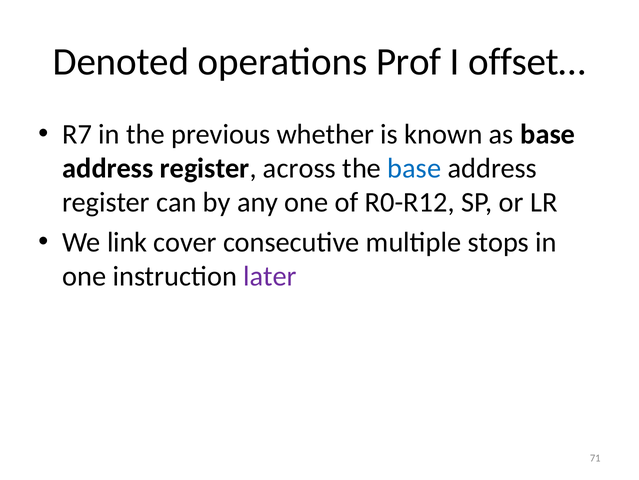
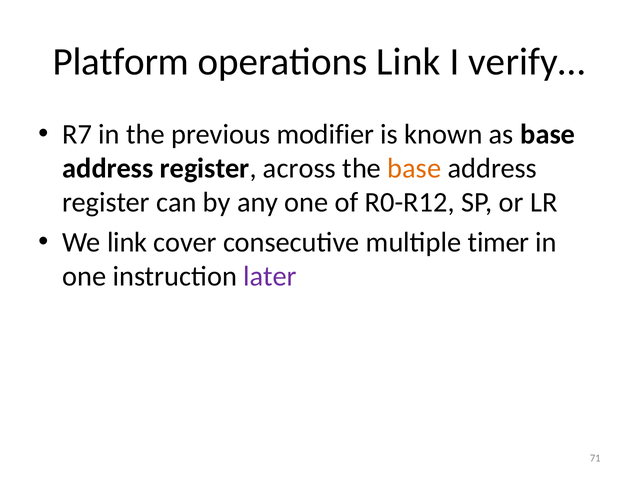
Denoted: Denoted -> Platform (121, 62)
operations Prof: Prof -> Link (408, 62)
offset…: offset… -> verify… (527, 62)
whether: whether -> modifier (325, 134)
base colour: blue -> orange (414, 168)
stops: stops -> timer (499, 242)
